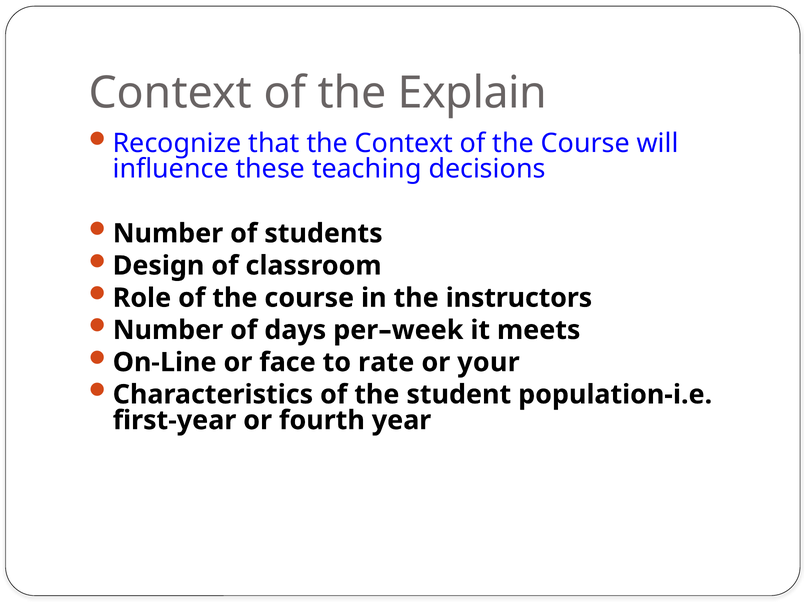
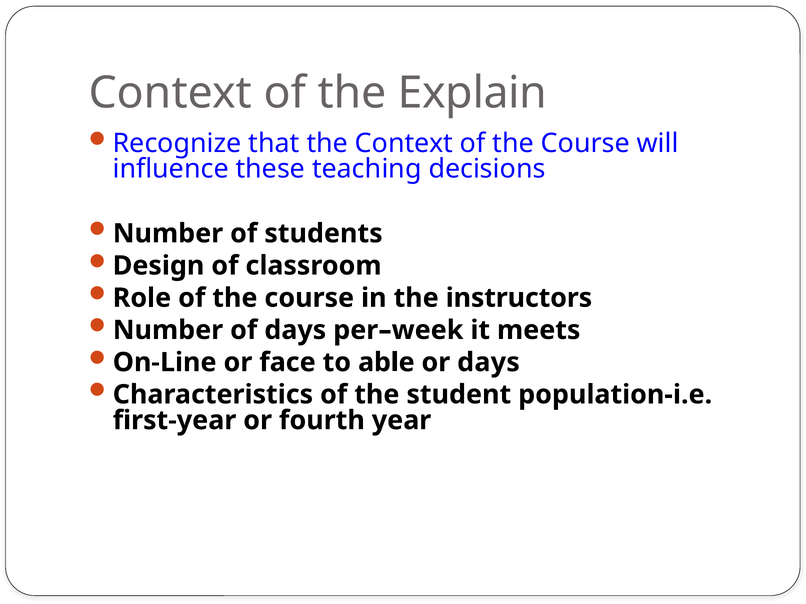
rate: rate -> able (386, 363)
or your: your -> days (488, 363)
